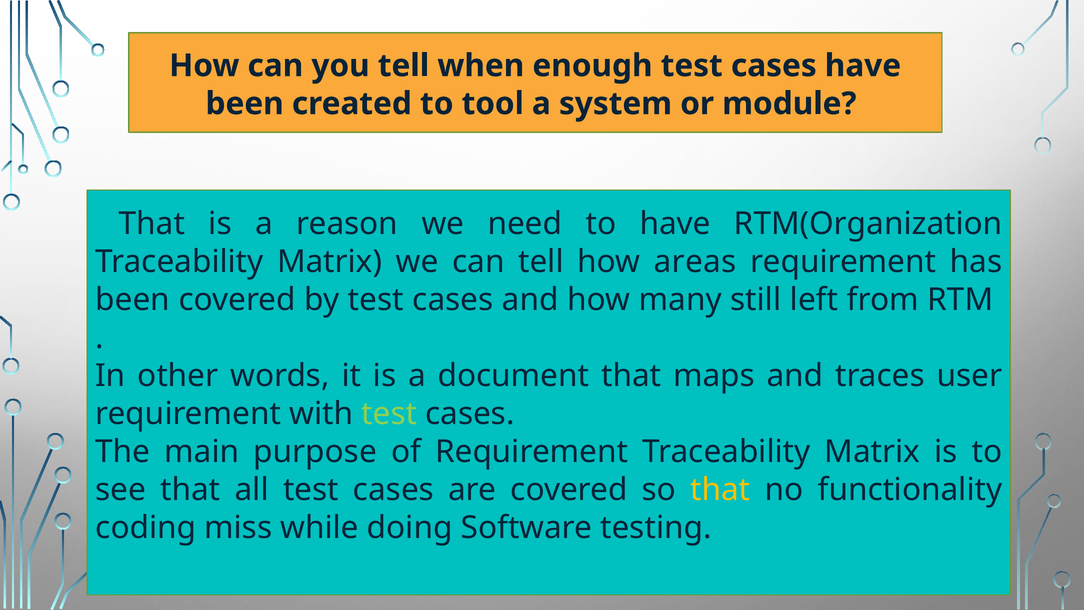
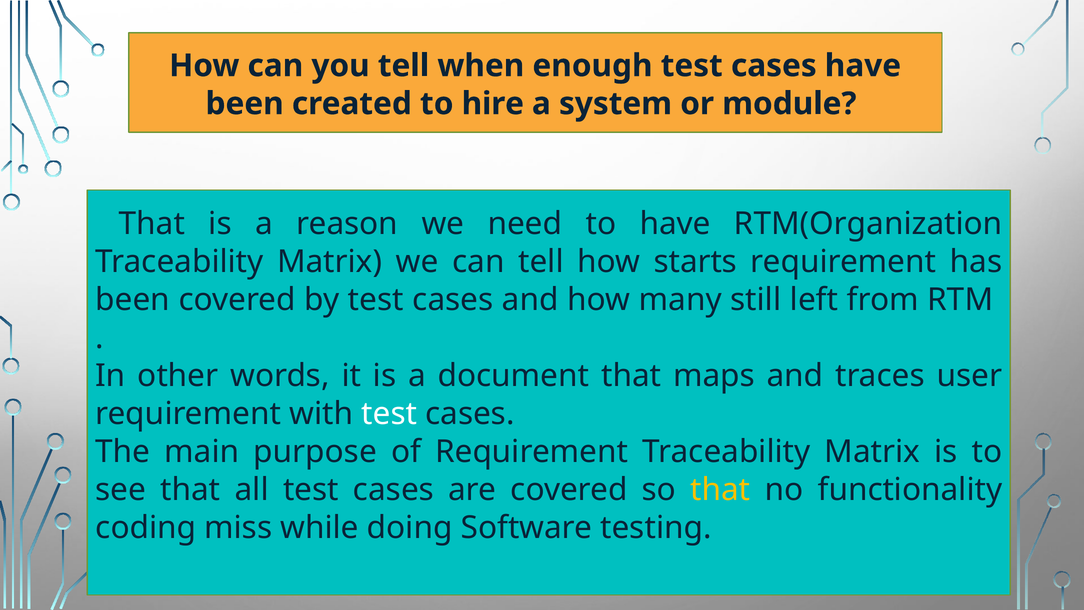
tool: tool -> hire (493, 104)
areas: areas -> starts (695, 262)
test colour: light green -> white (389, 414)
